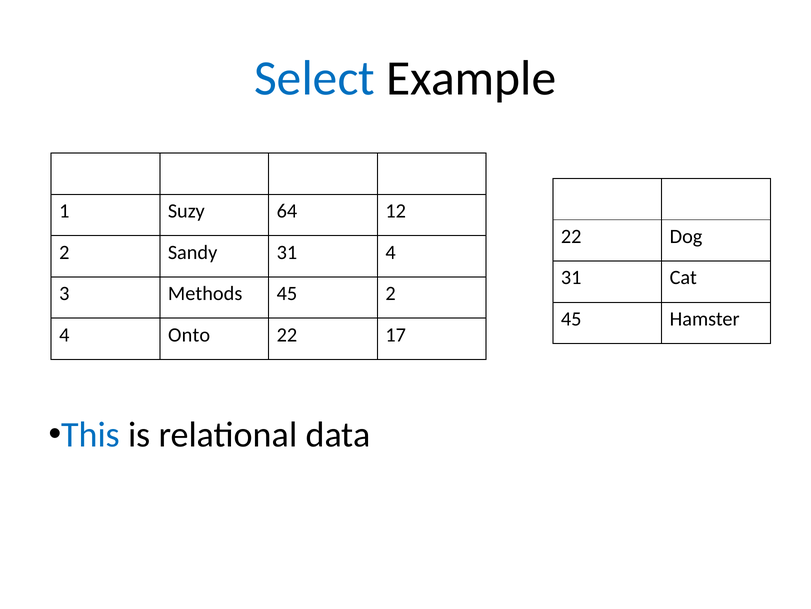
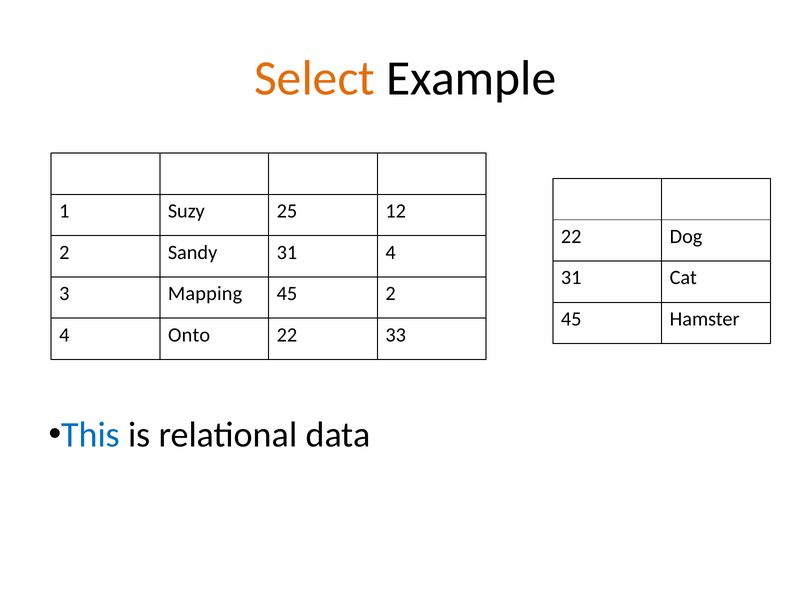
Select colour: blue -> orange (315, 78)
64: 64 -> 25 (287, 211)
Methods: Methods -> Mapping (205, 293)
17: 17 -> 33 (396, 335)
